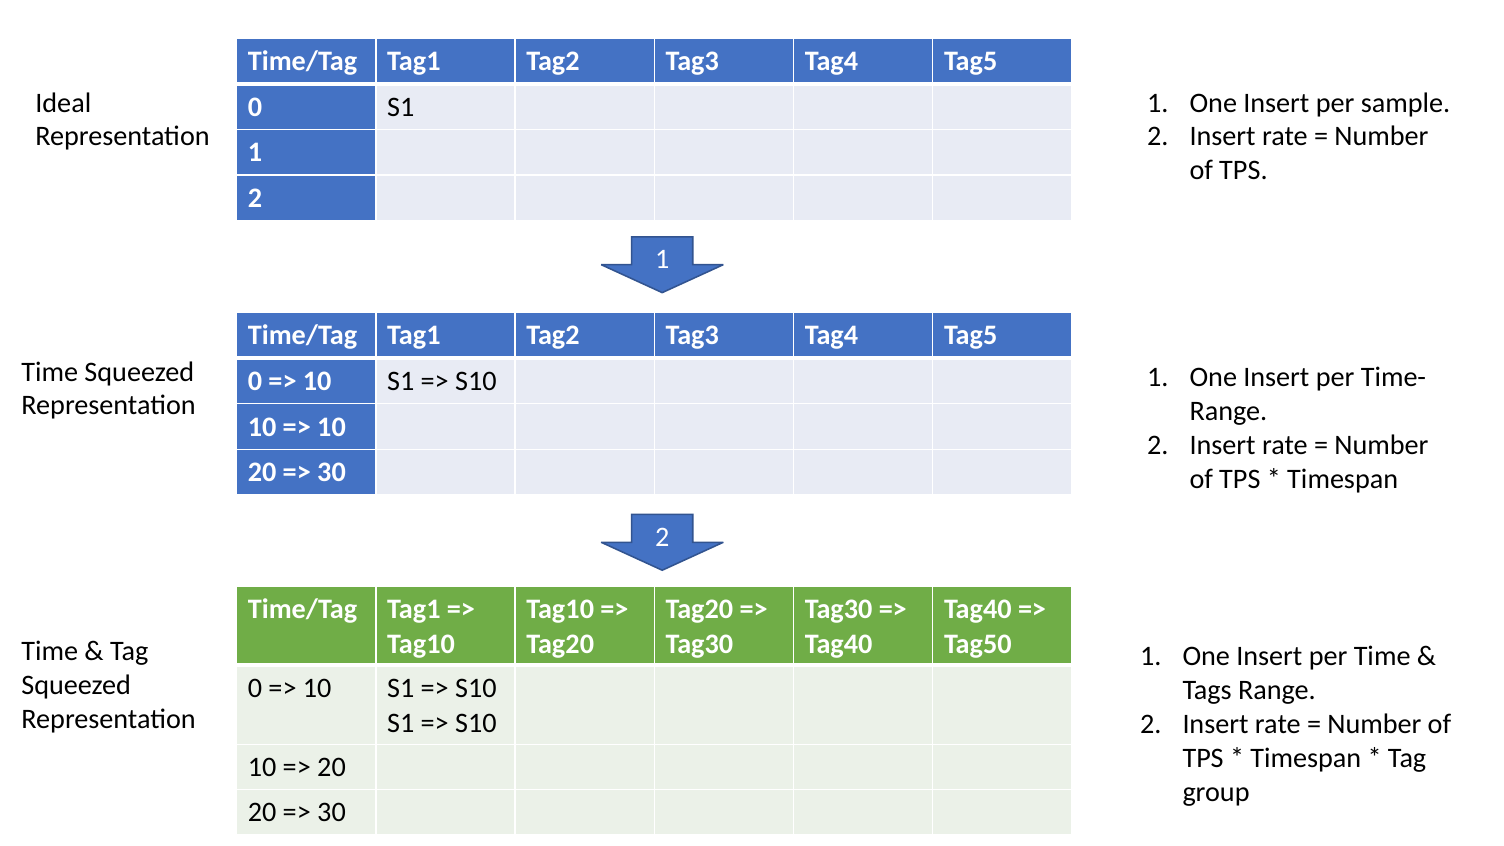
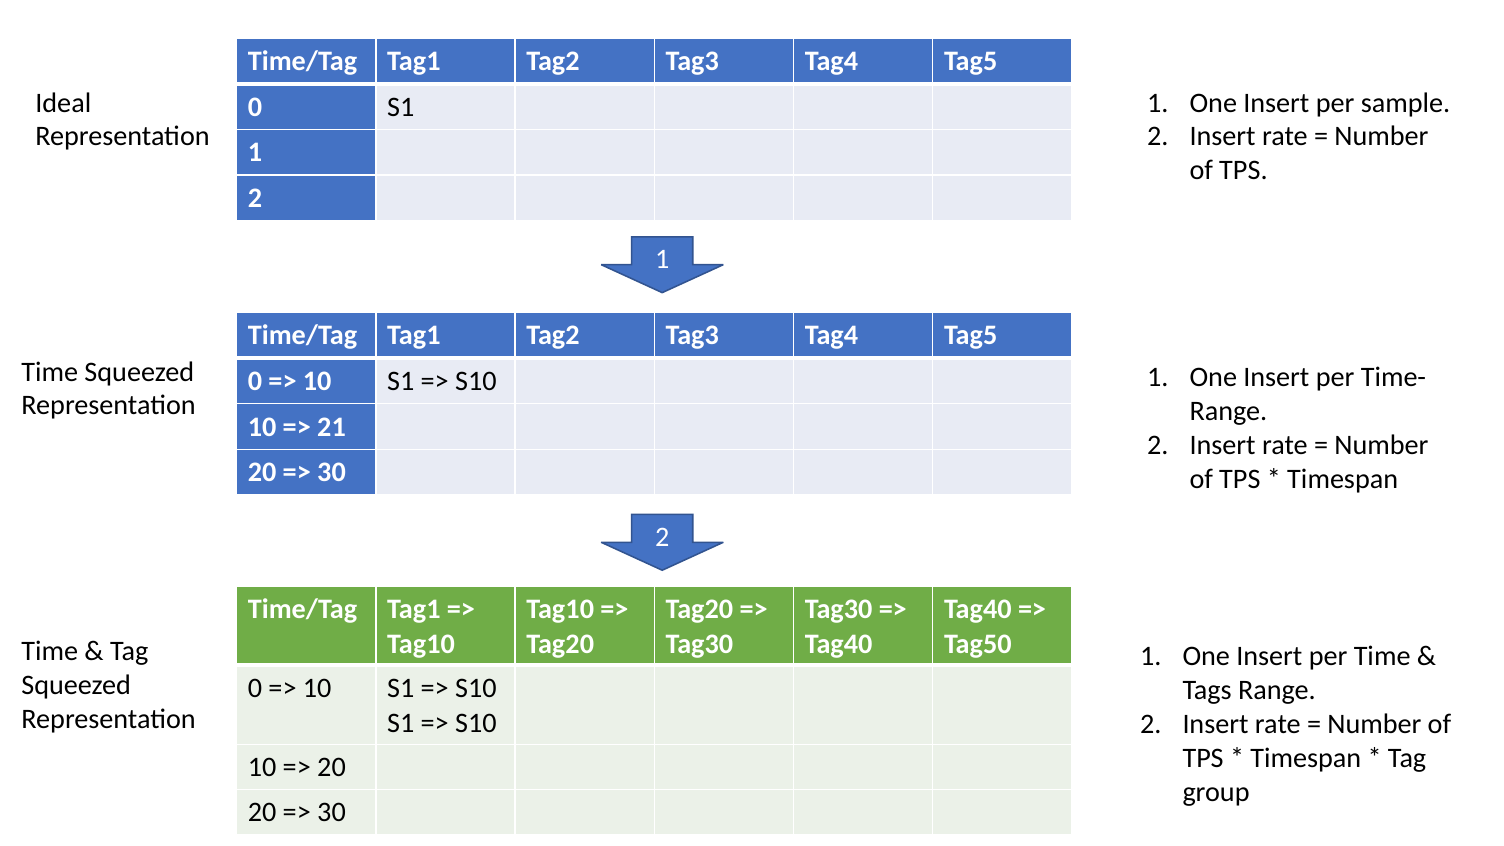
10: 10 -> 21 (332, 427)
